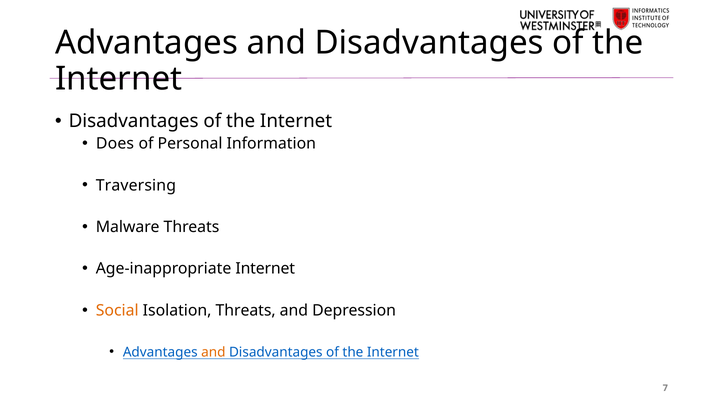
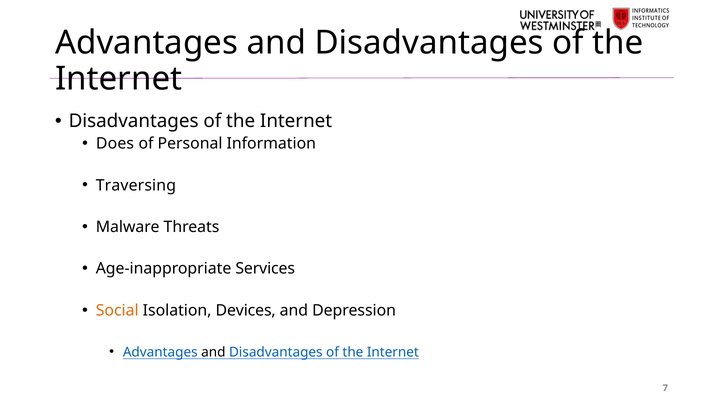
Age-inappropriate Internet: Internet -> Services (265, 269)
Isolation Threats: Threats -> Devices (246, 310)
and colour: orange -> black (213, 352)
